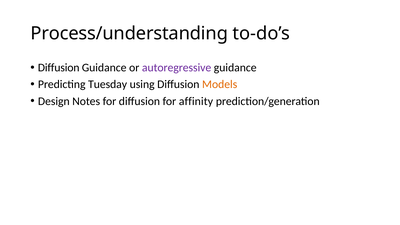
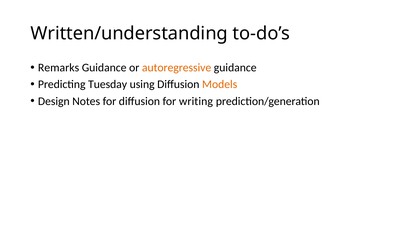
Process/understanding: Process/understanding -> Written/understanding (129, 34)
Diffusion: Diffusion -> Remarks (59, 68)
autoregressive colour: purple -> orange (177, 68)
affinity: affinity -> writing (196, 101)
